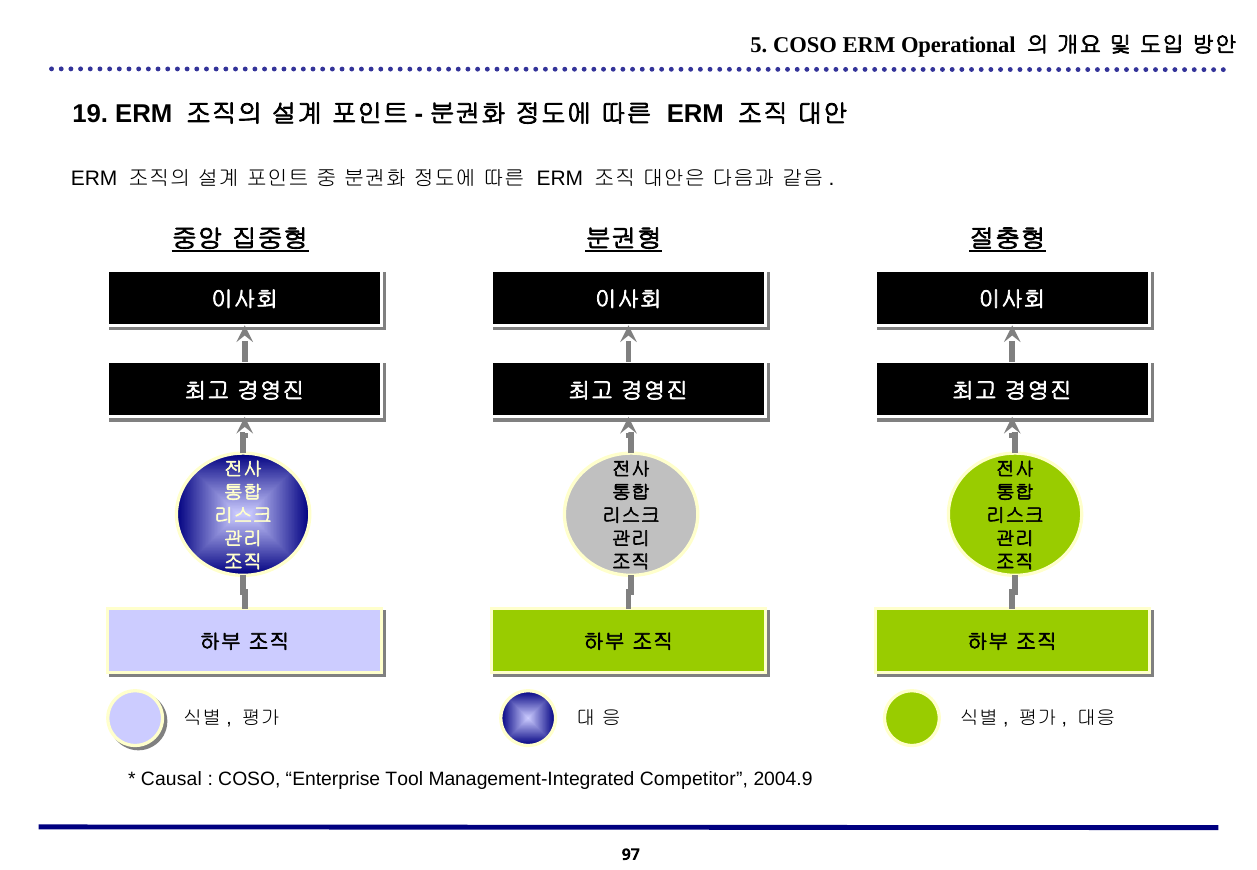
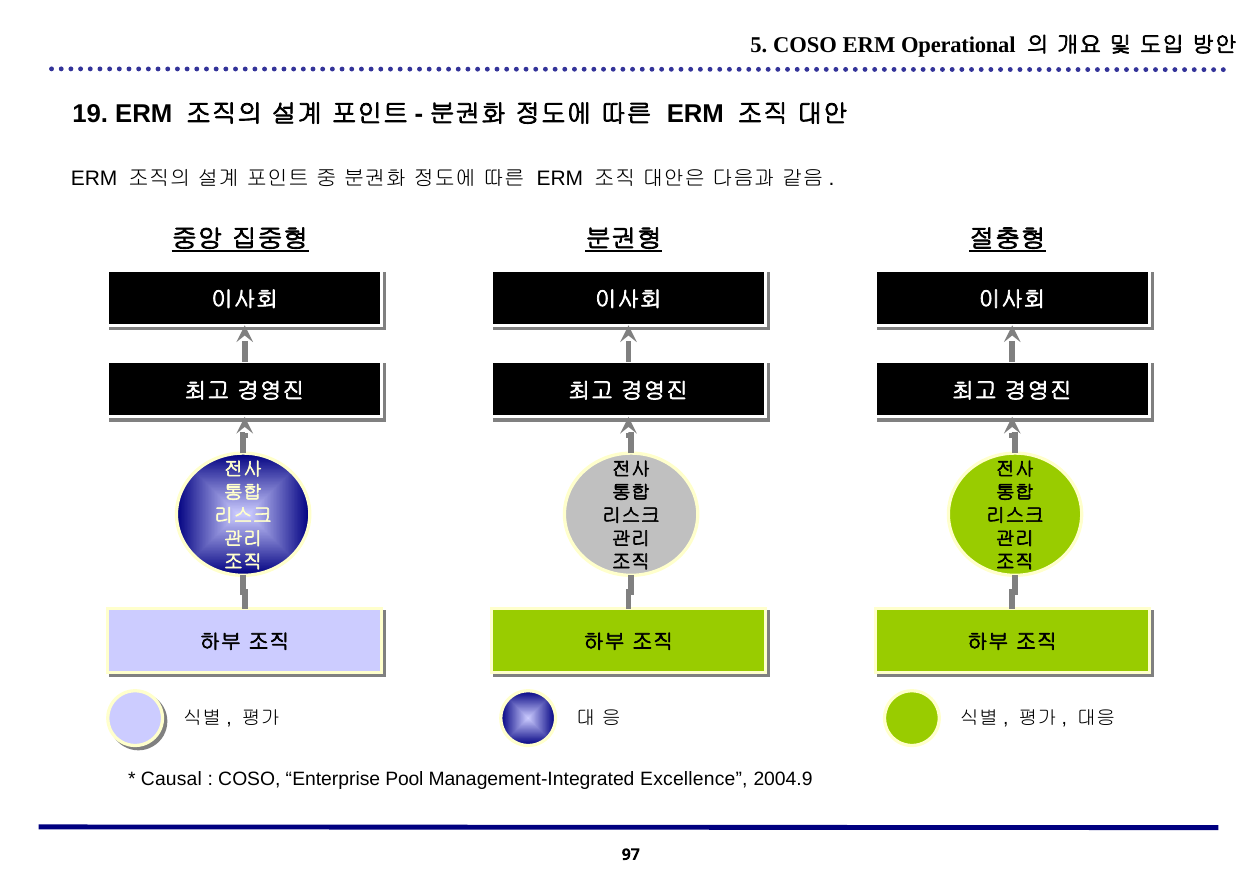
Tool: Tool -> Pool (404, 779)
Competitor: Competitor -> Excellence (694, 779)
